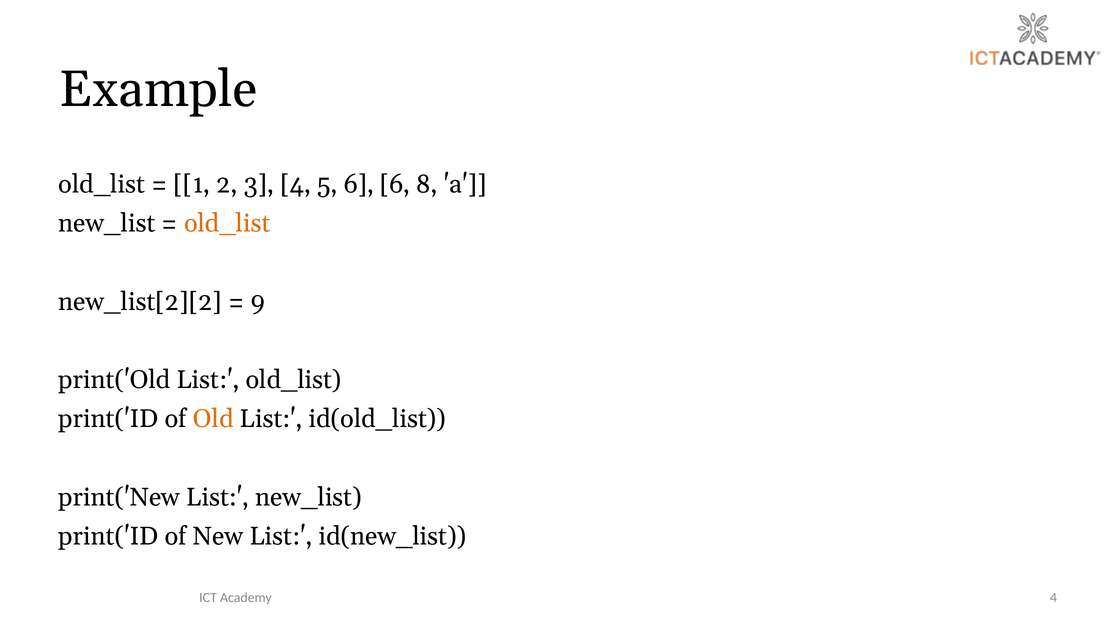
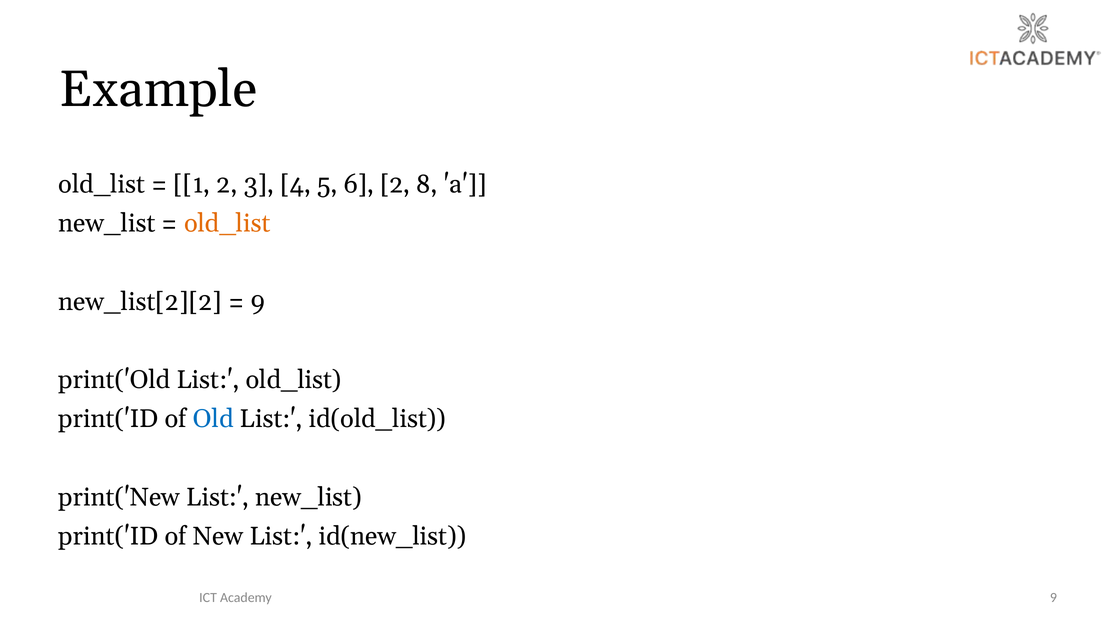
6 6: 6 -> 2 (395, 184)
Old colour: orange -> blue (213, 419)
Academy 4: 4 -> 9 (1053, 598)
